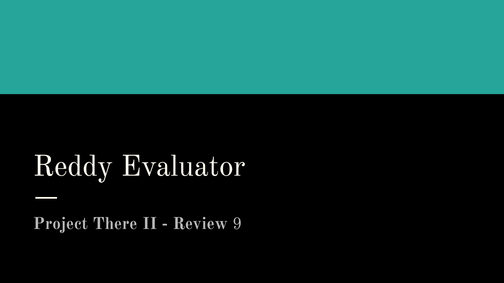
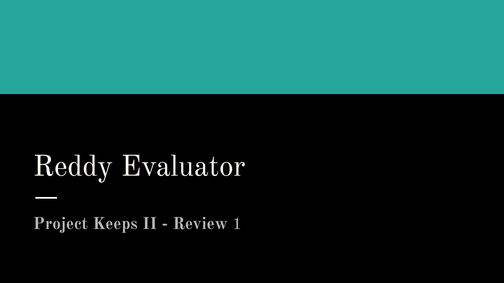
There: There -> Keeps (115, 224)
9: 9 -> 1 (237, 224)
